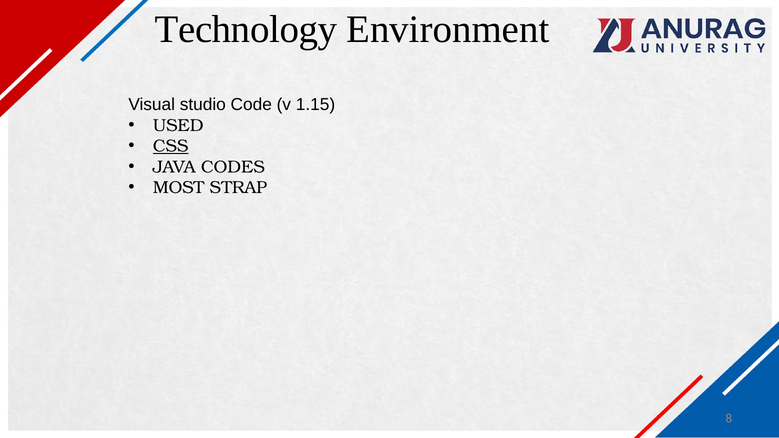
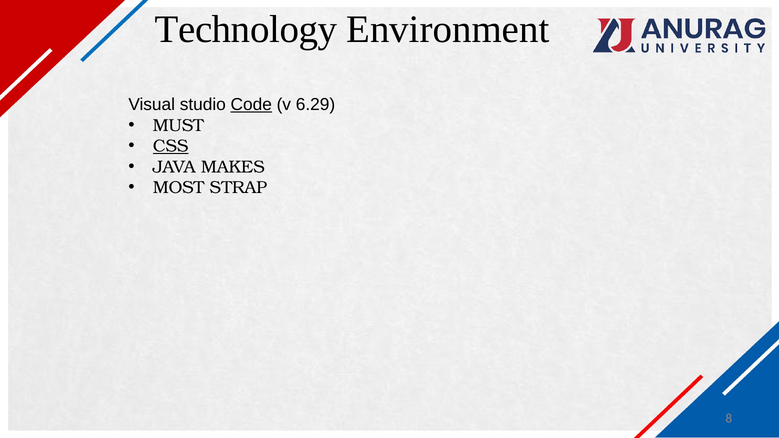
Code underline: none -> present (251, 105)
1.15: 1.15 -> 6.29 (315, 105)
USED: USED -> MUST (178, 126)
CODES: CODES -> MAKES (233, 167)
